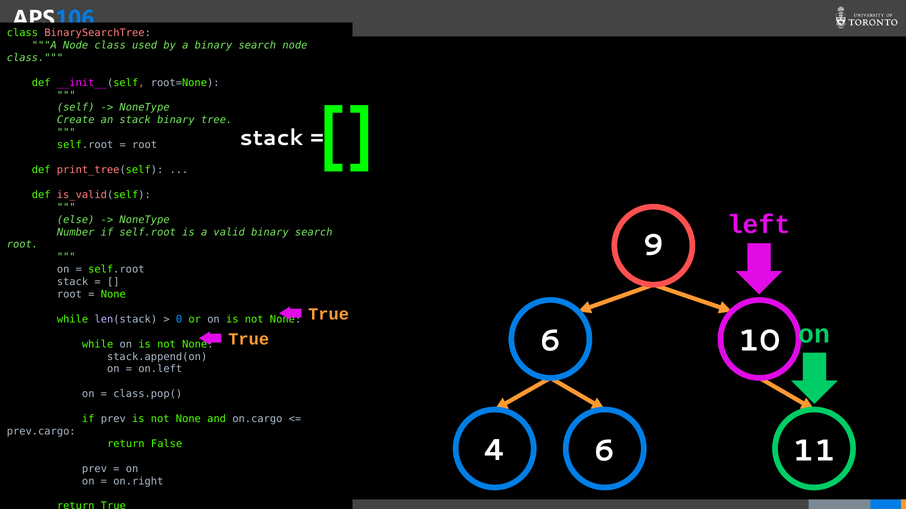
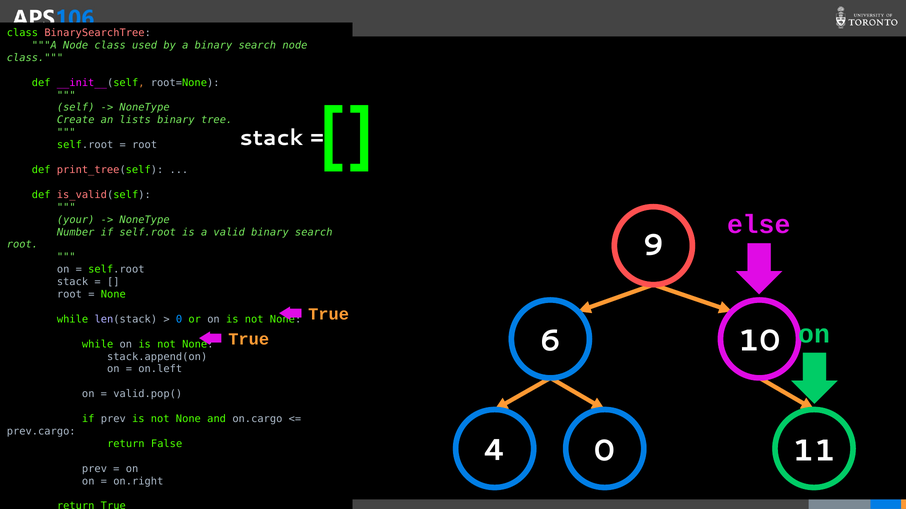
an stack: stack -> lists (135, 120)
left: left -> else (759, 225)
else: else -> your (76, 220)
class.pop(: class.pop( -> valid.pop( (148, 394)
4 6: 6 -> 0 (605, 451)
